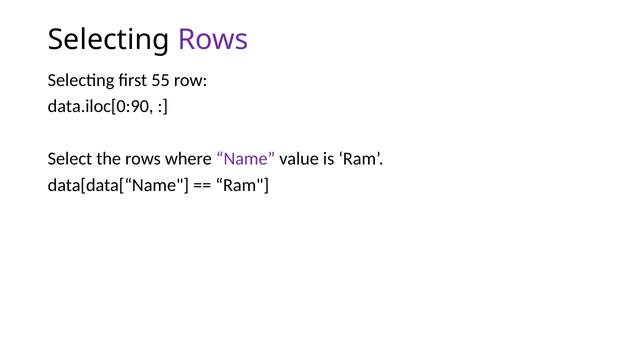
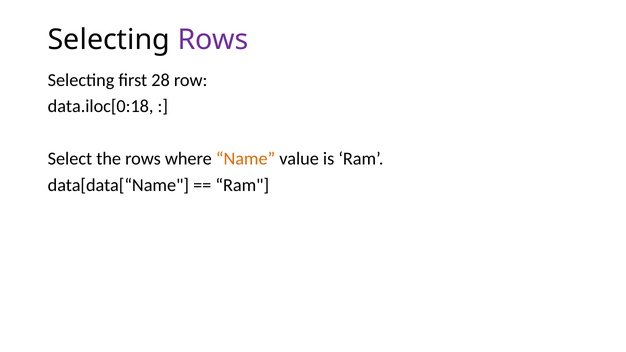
55: 55 -> 28 (161, 80)
data.iloc[0:90: data.iloc[0:90 -> data.iloc[0:18 (101, 106)
Name colour: purple -> orange (246, 159)
